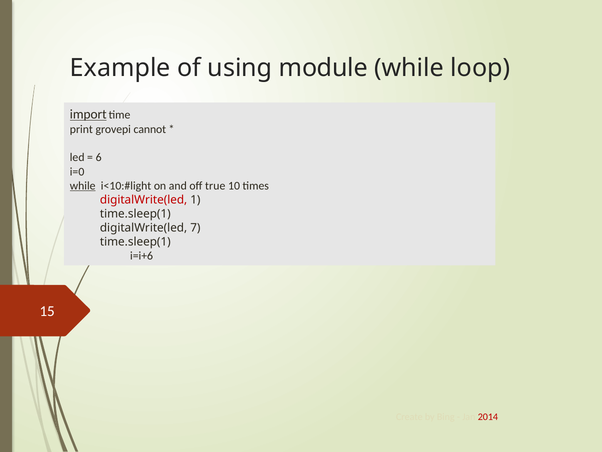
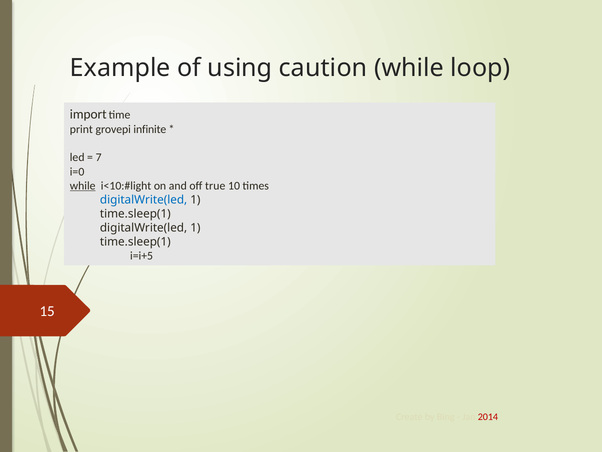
module: module -> caution (323, 68)
import underline: present -> none (88, 114)
cannot: cannot -> infinite (150, 129)
6: 6 -> 7 (99, 157)
digitalWrite(led colour: red -> blue (144, 200)
7: 7 -> 1 (195, 228)
i=i+6: i=i+6 -> i=i+5 (142, 256)
